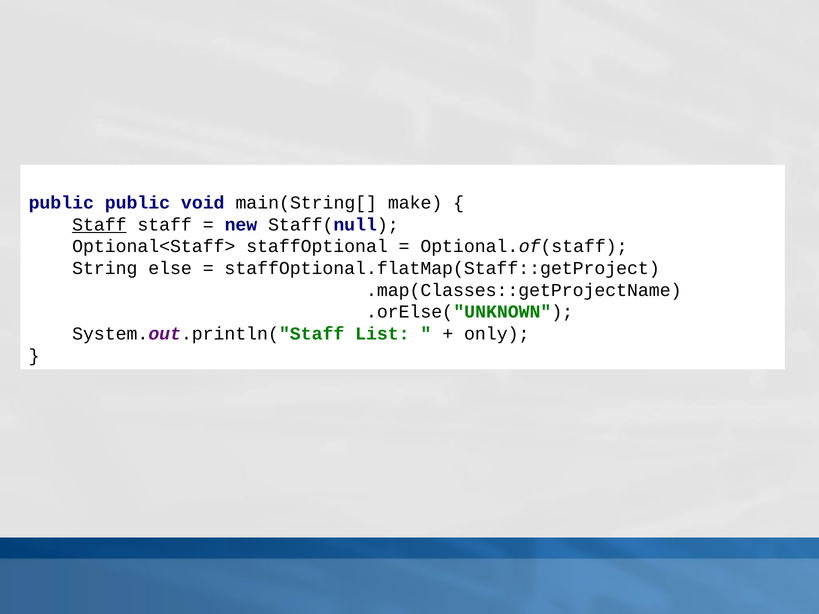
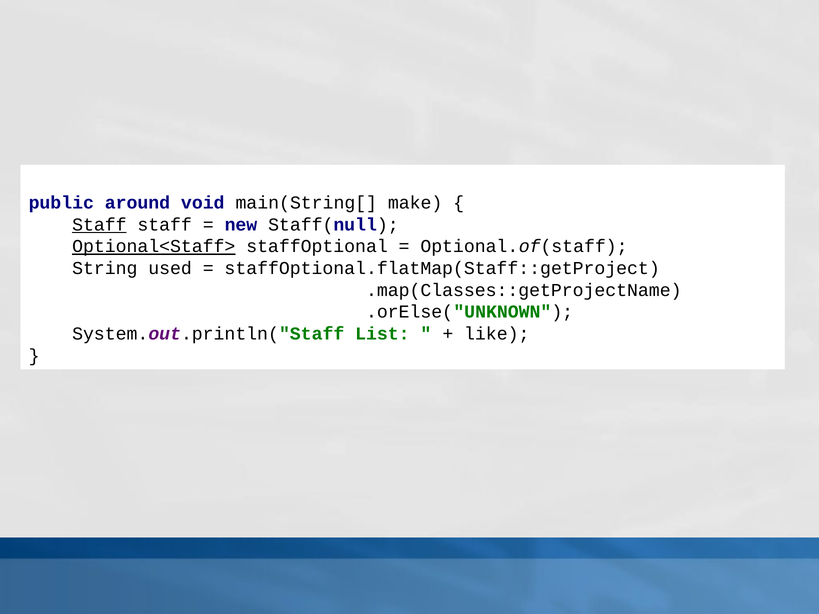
public public: public -> around (137, 203)
Optional<Staff> underline: none -> present (154, 247)
else: else -> used (170, 268)
only: only -> like (497, 334)
